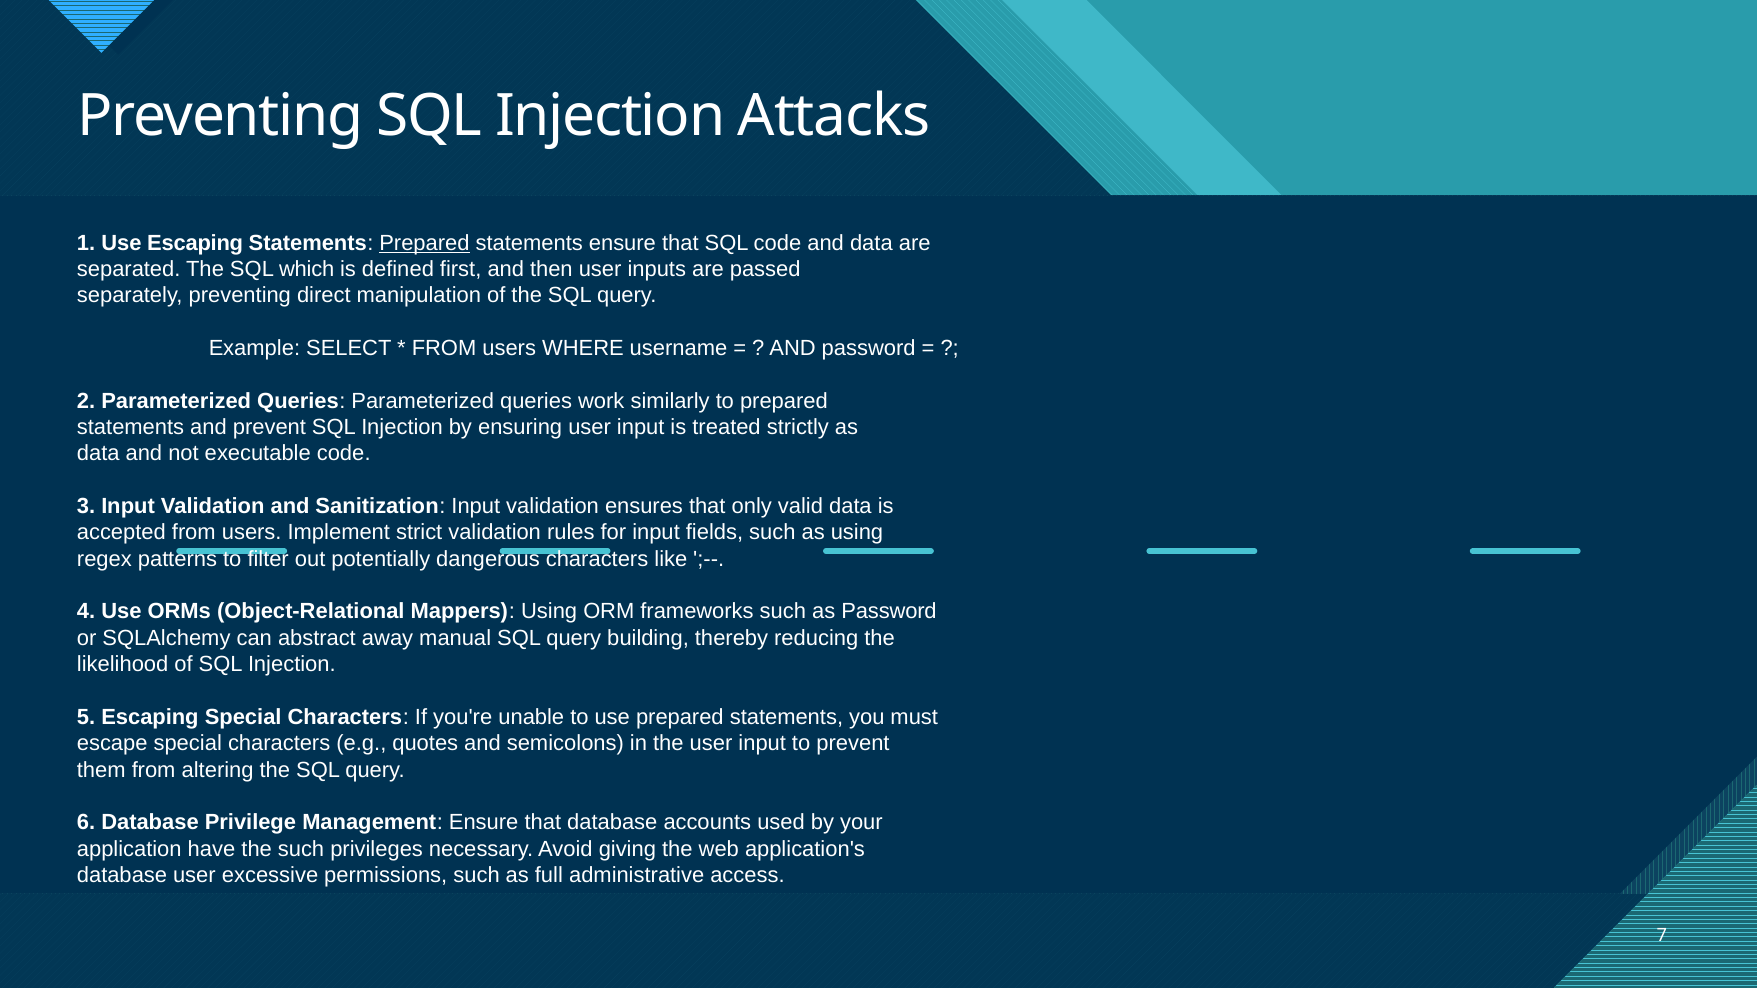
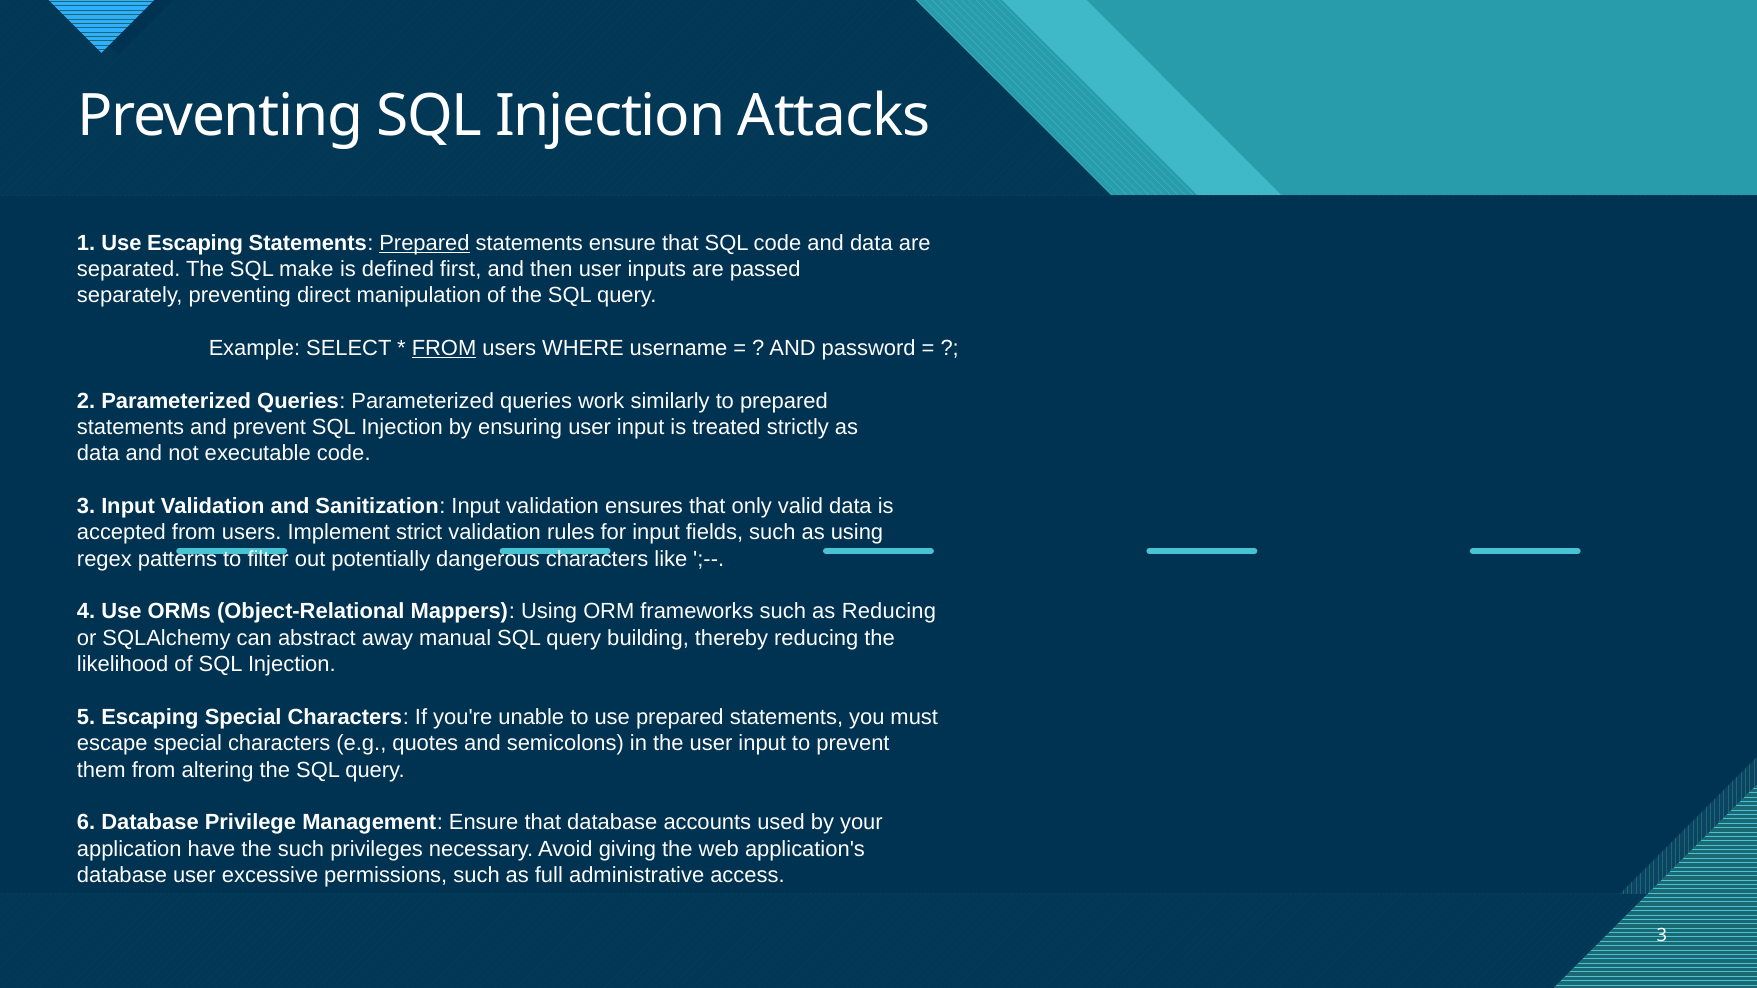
which: which -> make (306, 269)
FROM underline: none -> present (444, 348)
as Password: Password -> Reducing (889, 612)
7: 7 -> 3 (1662, 936)
